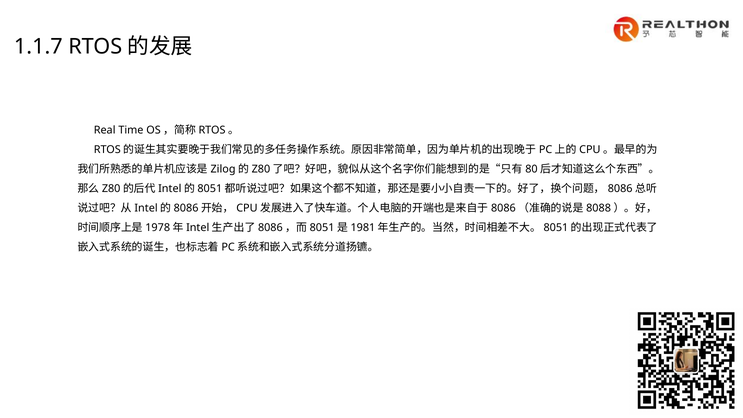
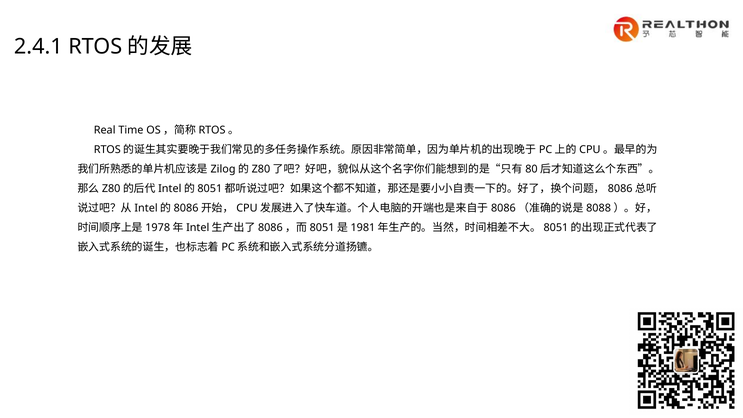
1.1.7: 1.1.7 -> 2.4.1 (38, 47)
